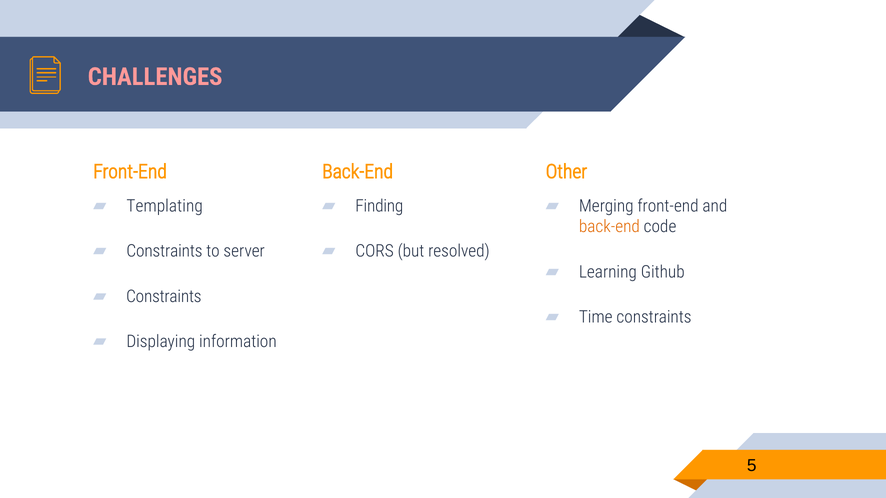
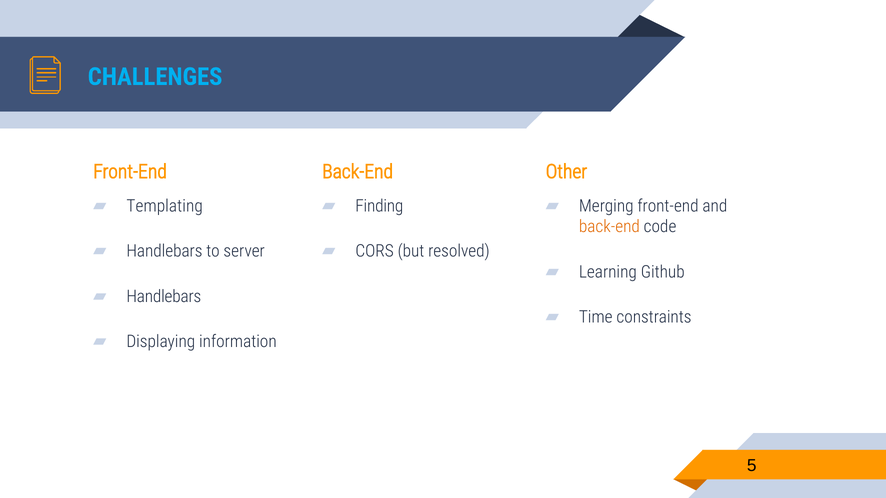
CHALLENGES colour: pink -> light blue (155, 77)
Constraints: Constraints -> Handlebars (164, 251)
Constraints: Constraints -> Handlebars (164, 297)
